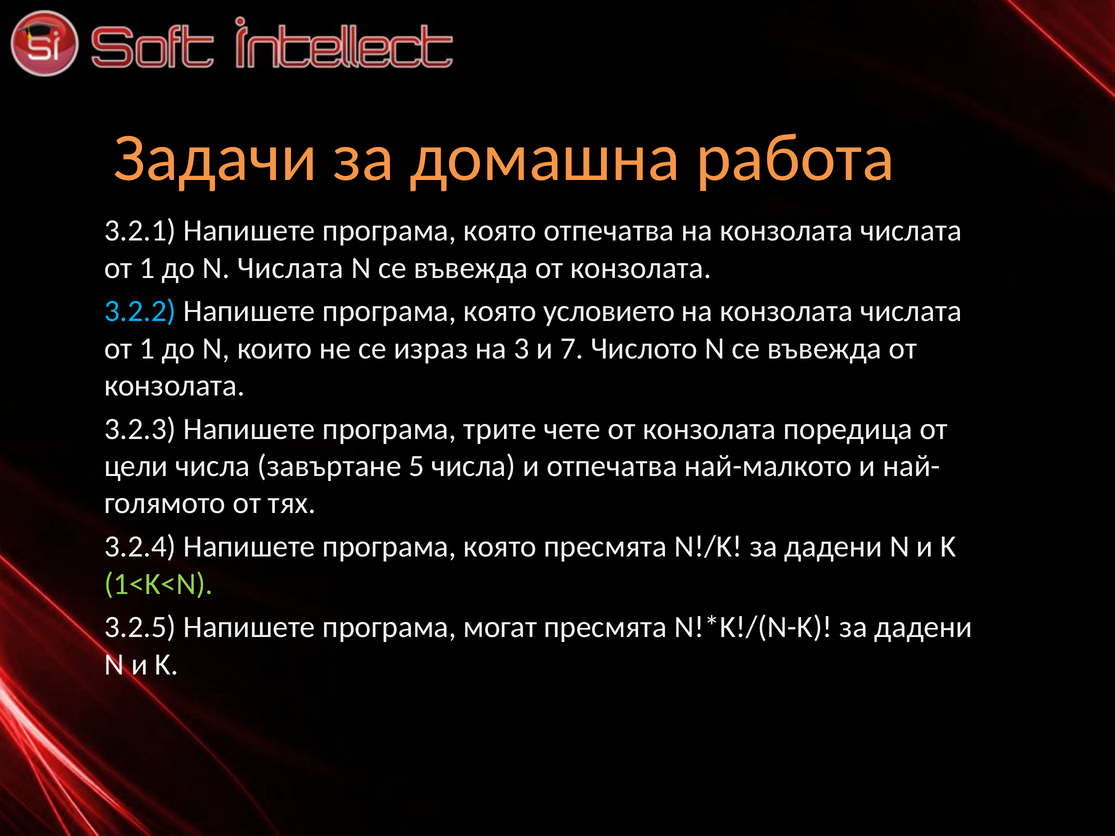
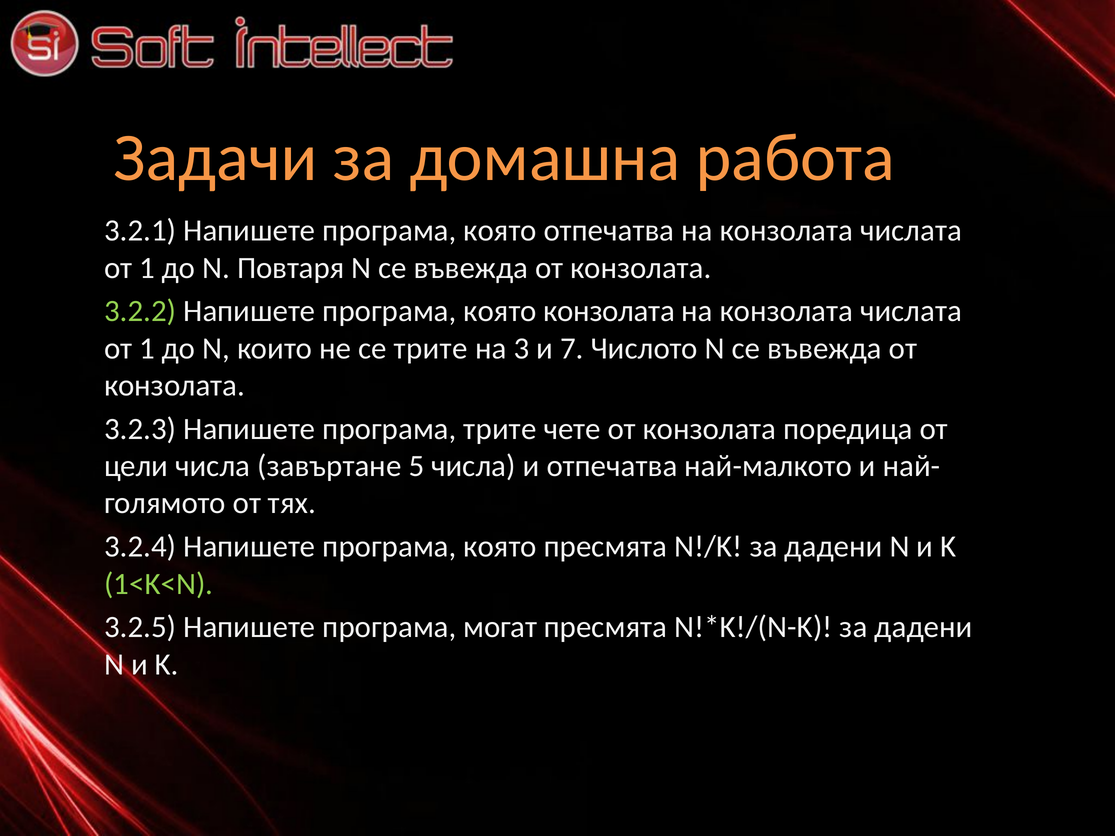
N Числата: Числата -> Повтаря (291, 268)
3.2.2 colour: light blue -> light green (140, 311)
която условието: условието -> конзолата (609, 311)
се израз: израз -> трите (431, 349)
